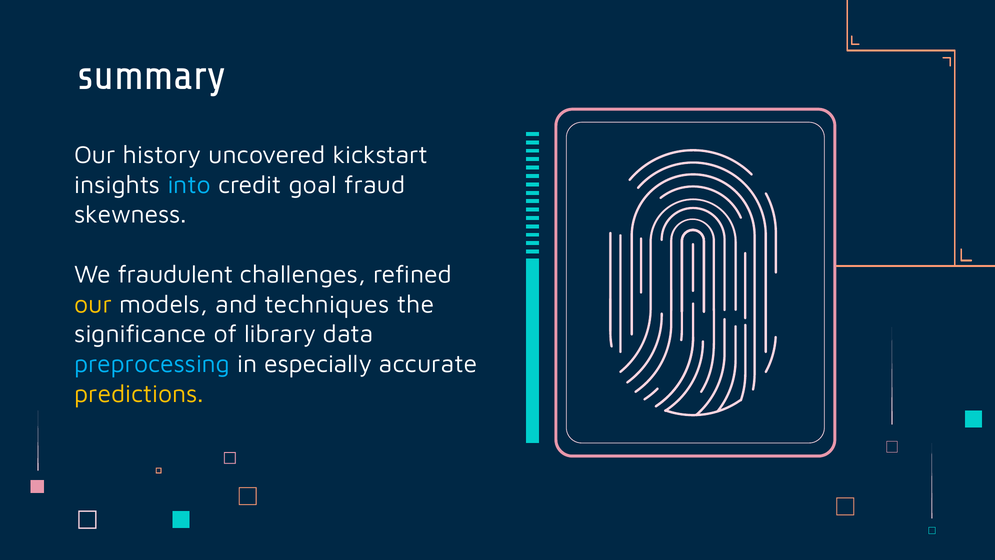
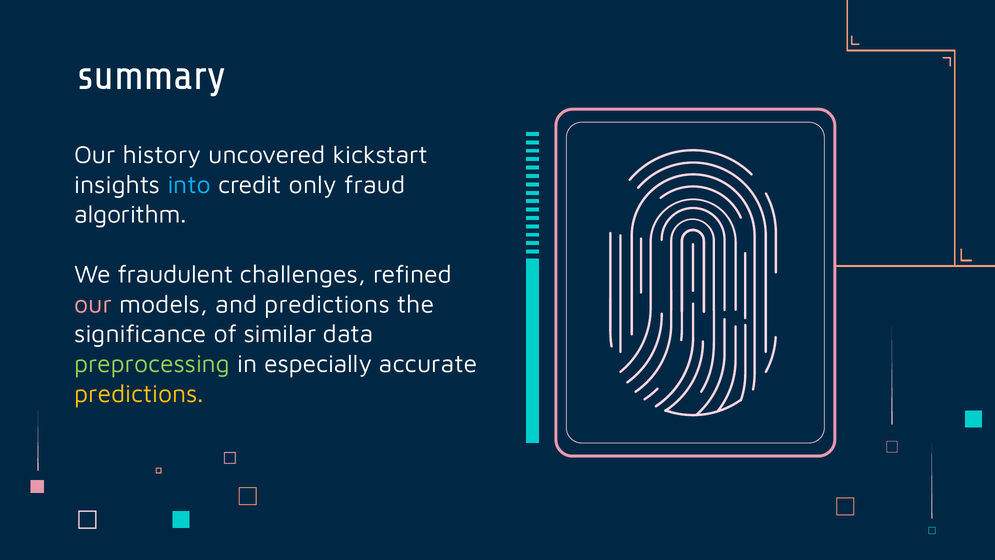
goal: goal -> only (313, 185)
skewness: skewness -> algorithm (130, 215)
our colour: yellow -> pink (93, 304)
and techniques: techniques -> predictions (327, 304)
library: library -> similar (280, 334)
preprocessing colour: light blue -> light green (152, 364)
